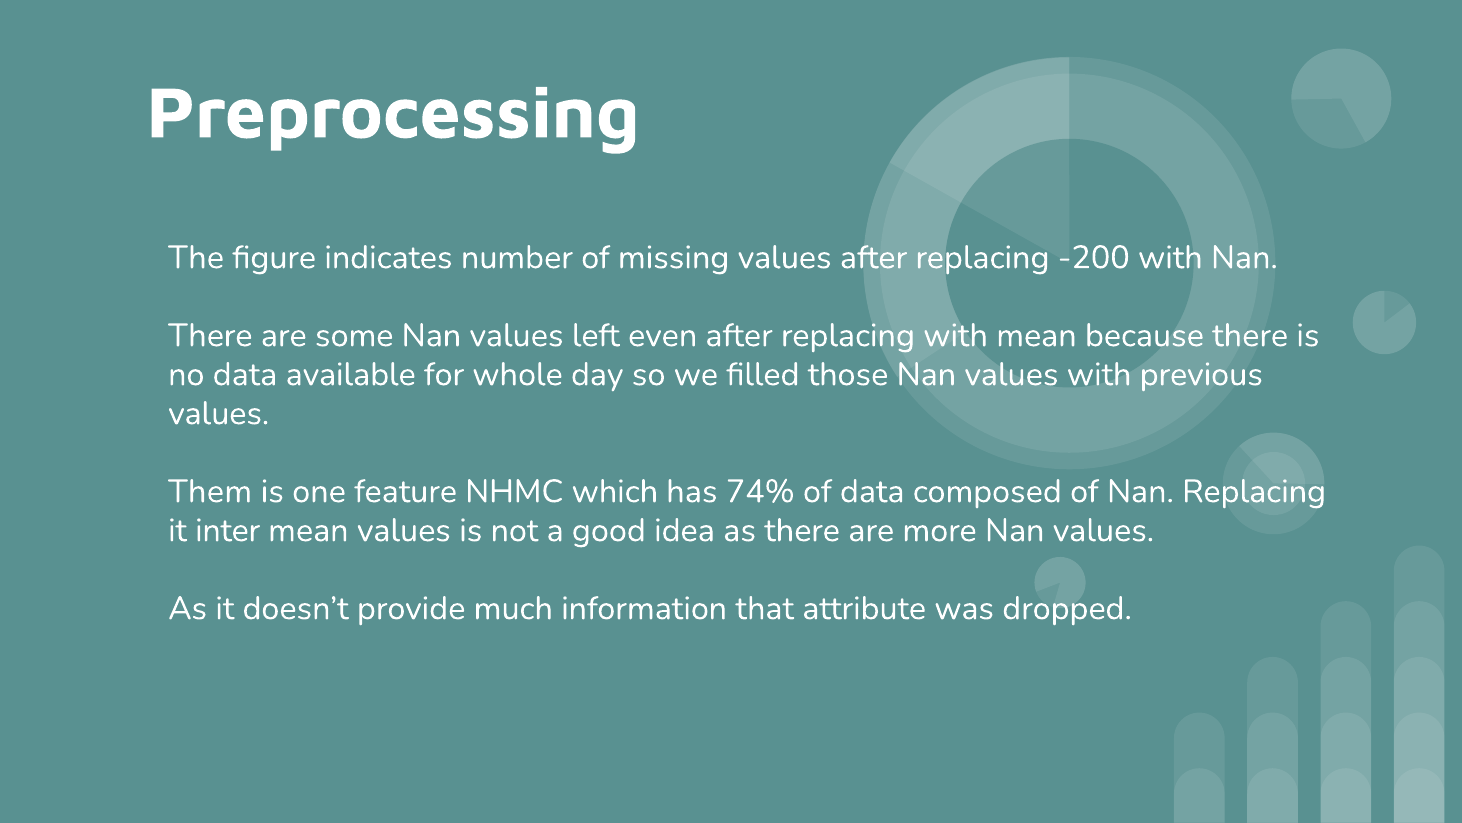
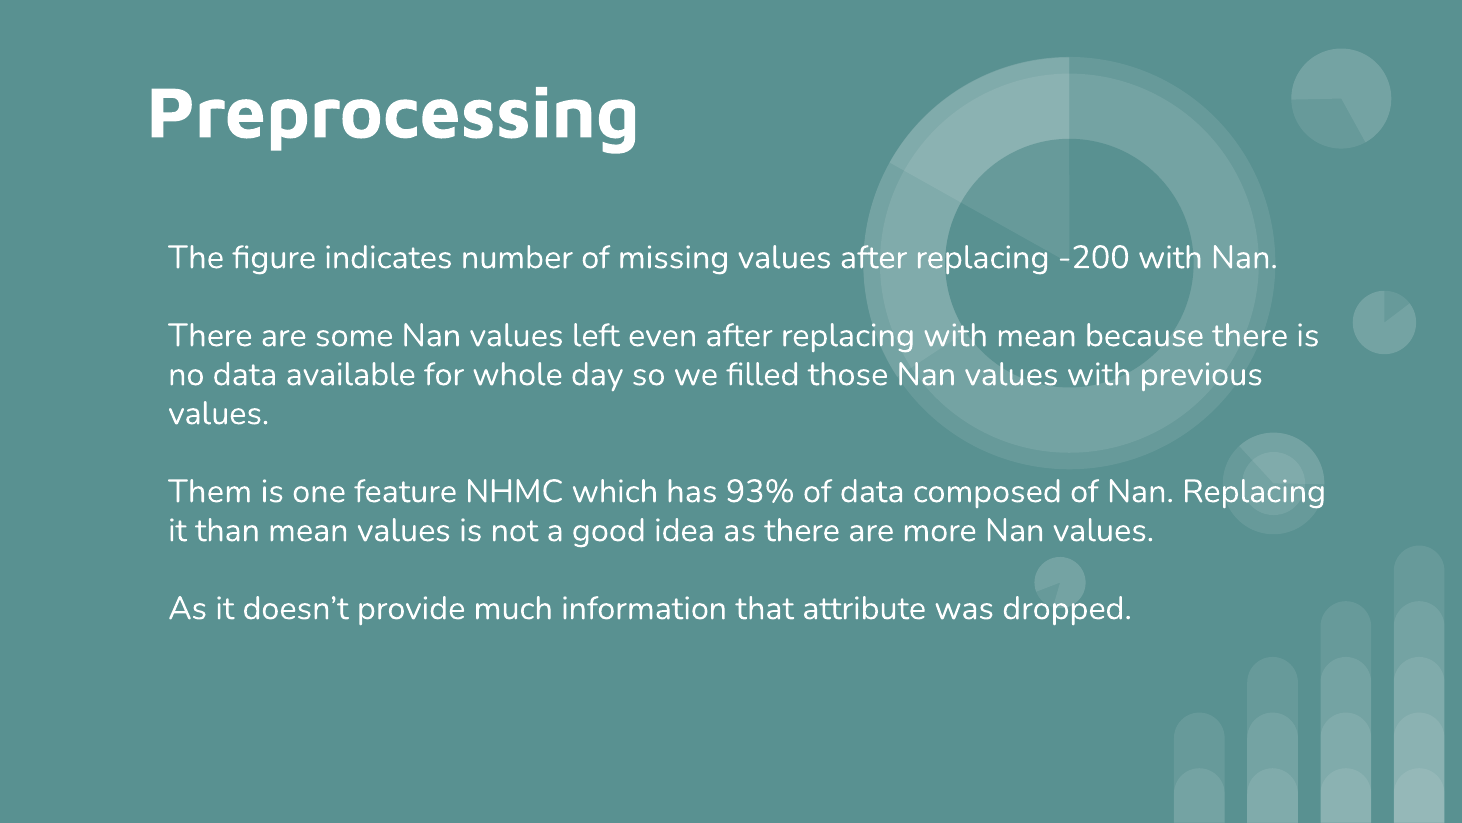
74%: 74% -> 93% (760, 491)
inter: inter -> than (228, 530)
